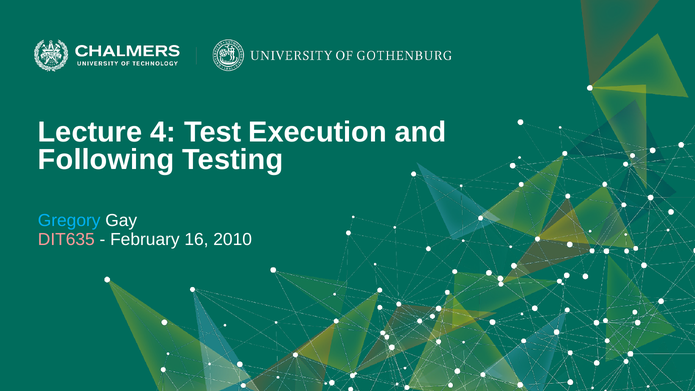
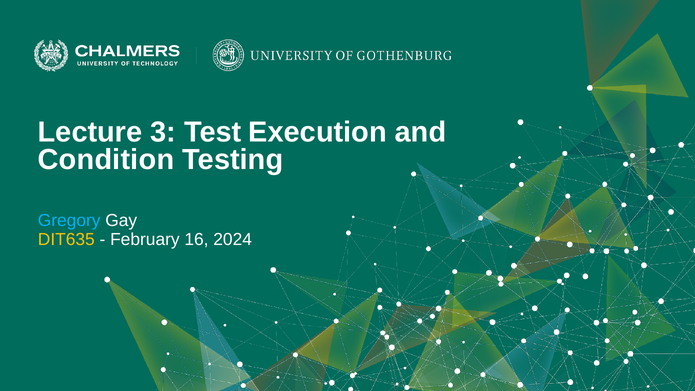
4: 4 -> 3 (163, 132)
Following: Following -> Condition (106, 160)
DIT635 colour: pink -> yellow (66, 239)
2010: 2010 -> 2024 (233, 239)
